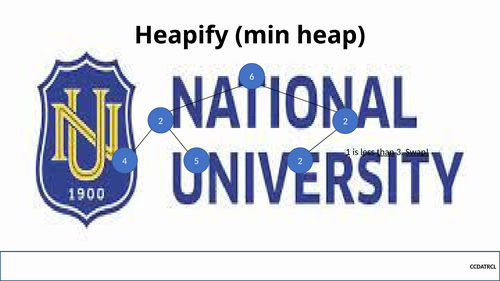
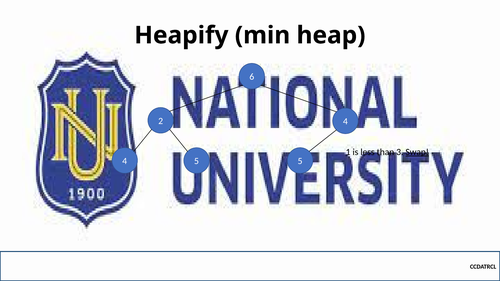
2 2: 2 -> 4 (345, 122)
than underline: present -> none (385, 152)
5 2: 2 -> 5 (300, 161)
